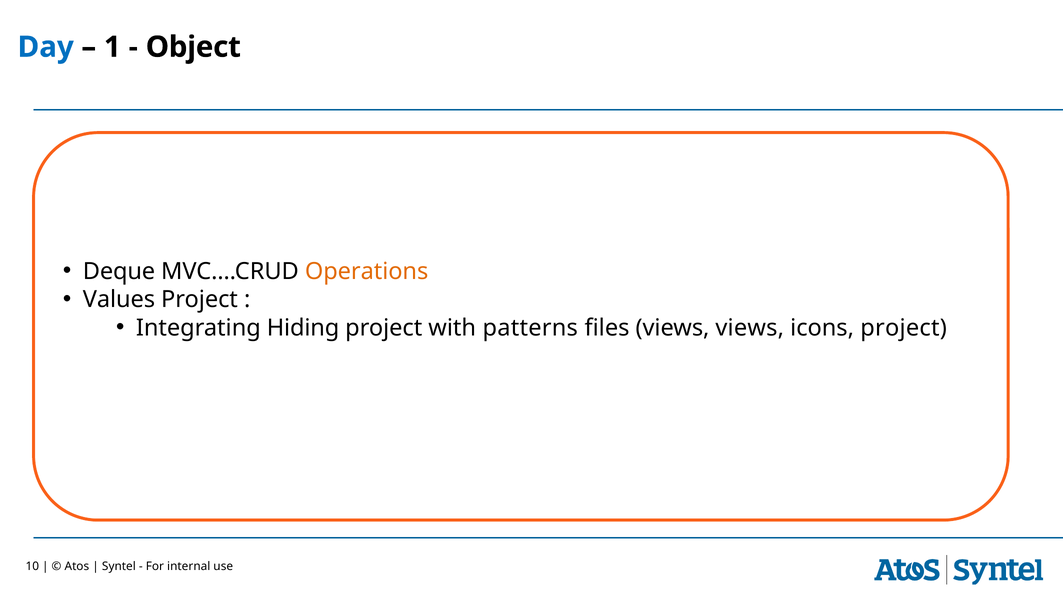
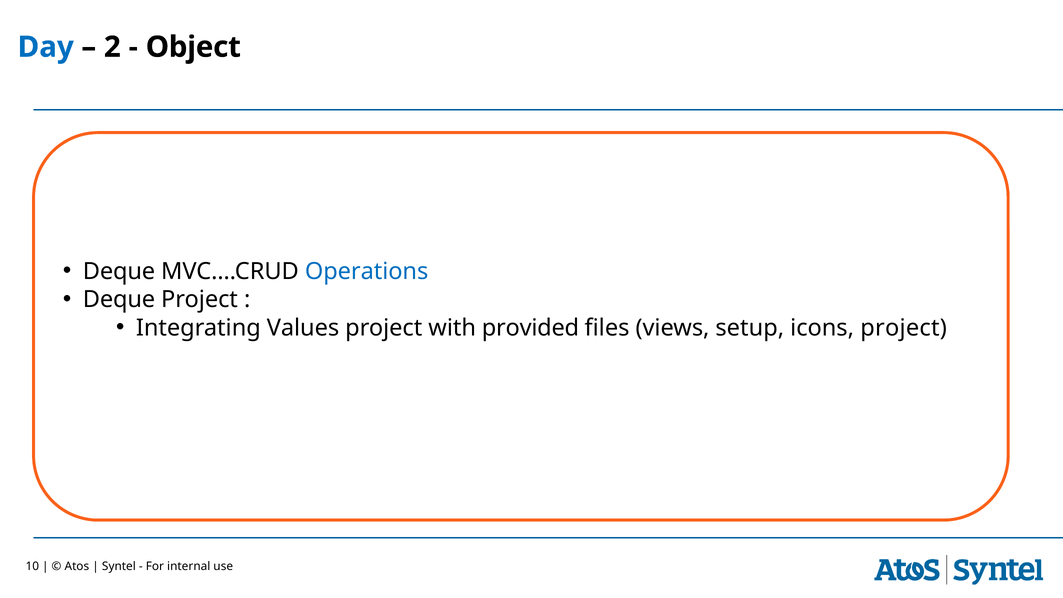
1: 1 -> 2 (112, 47)
Operations colour: orange -> blue (367, 271)
Values: Values -> Deque (119, 300)
Hiding: Hiding -> Values (303, 328)
patterns: patterns -> provided (530, 328)
views views: views -> setup (750, 328)
